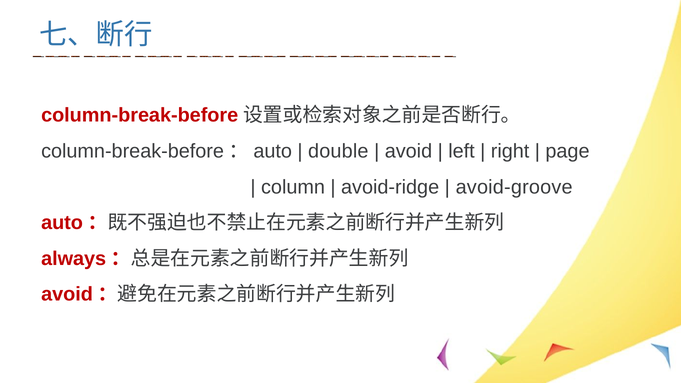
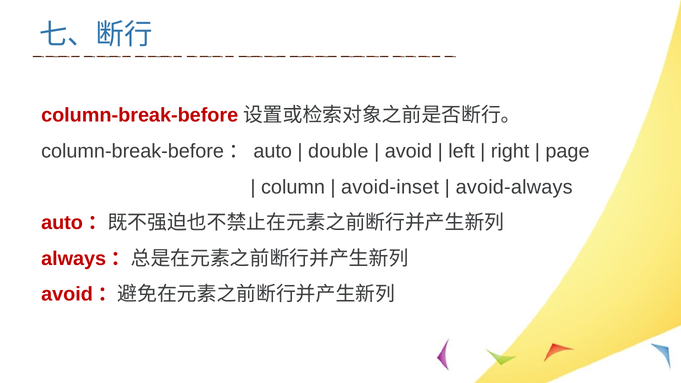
avoid-ridge: avoid-ridge -> avoid-inset (390, 187)
avoid-groove: avoid-groove -> avoid-always (514, 187)
